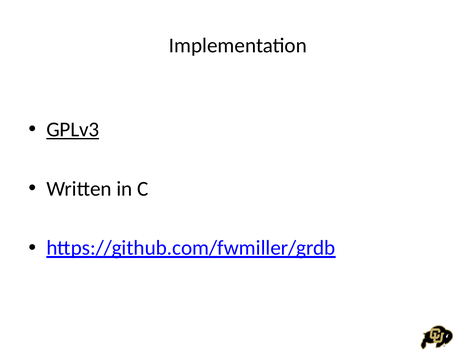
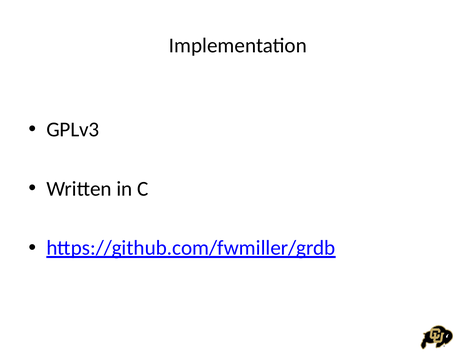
GPLv3 underline: present -> none (73, 129)
